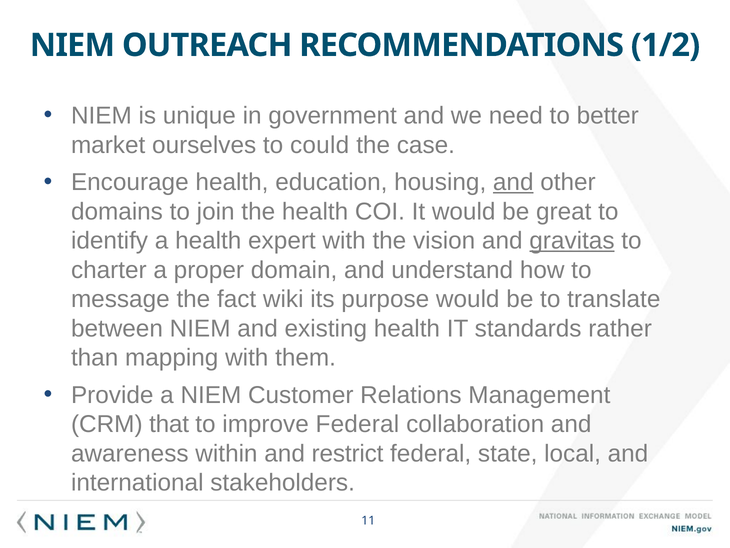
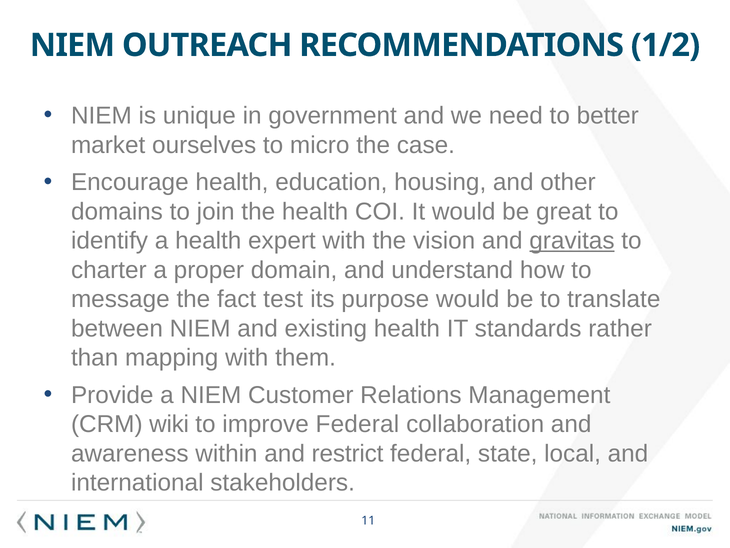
could: could -> micro (320, 145)
and underline: present -> none (513, 182)
wiki: wiki -> test (283, 299)
that: that -> wiki (169, 424)
